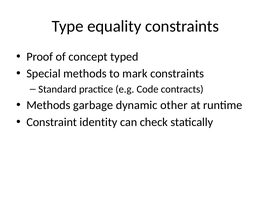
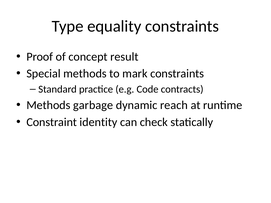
typed: typed -> result (124, 57)
other: other -> reach (174, 105)
